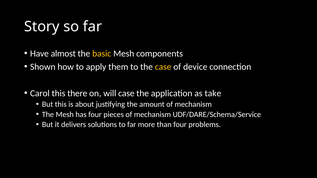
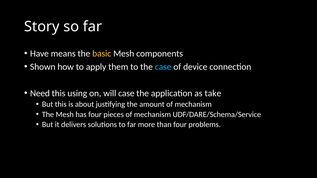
almost: almost -> means (63, 54)
case colour: yellow -> light blue (163, 67)
Carol: Carol -> Need (40, 93)
there: there -> using (77, 93)
